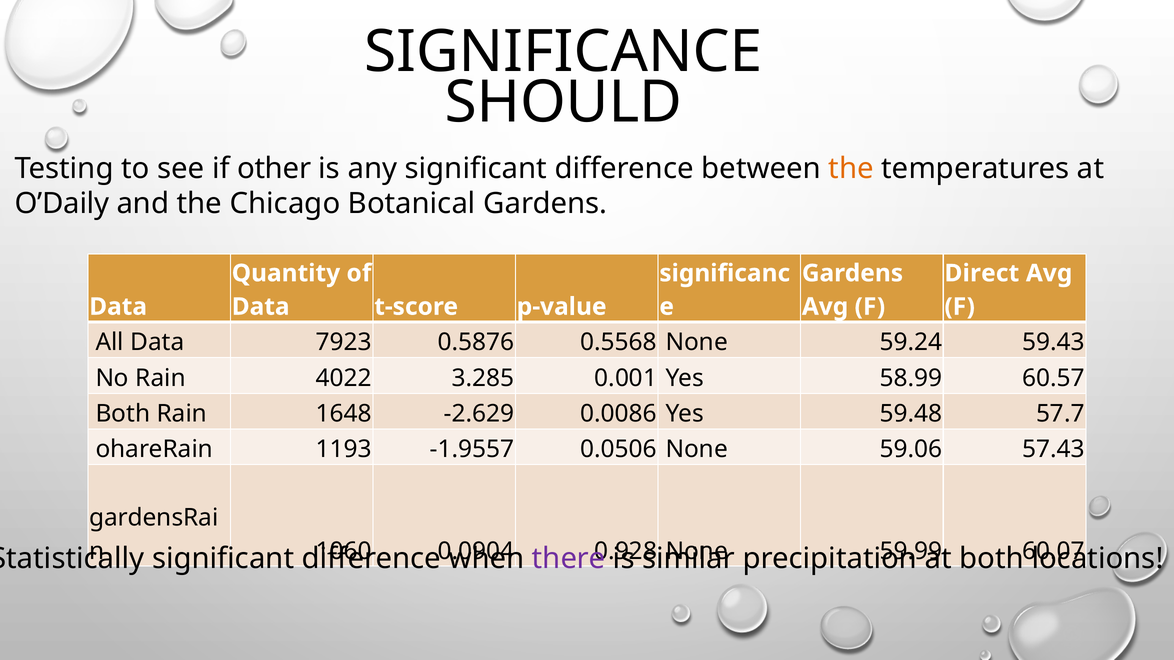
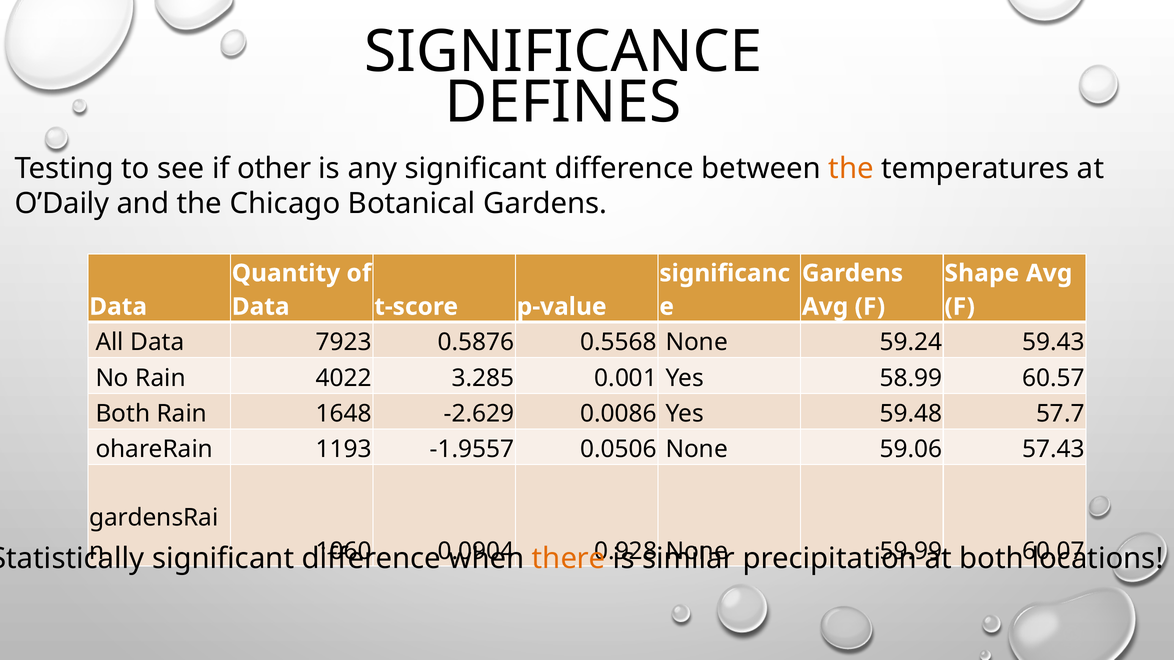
SHOULD: SHOULD -> DEFINES (563, 103)
Direct: Direct -> Shape (982, 273)
there colour: purple -> orange (569, 559)
